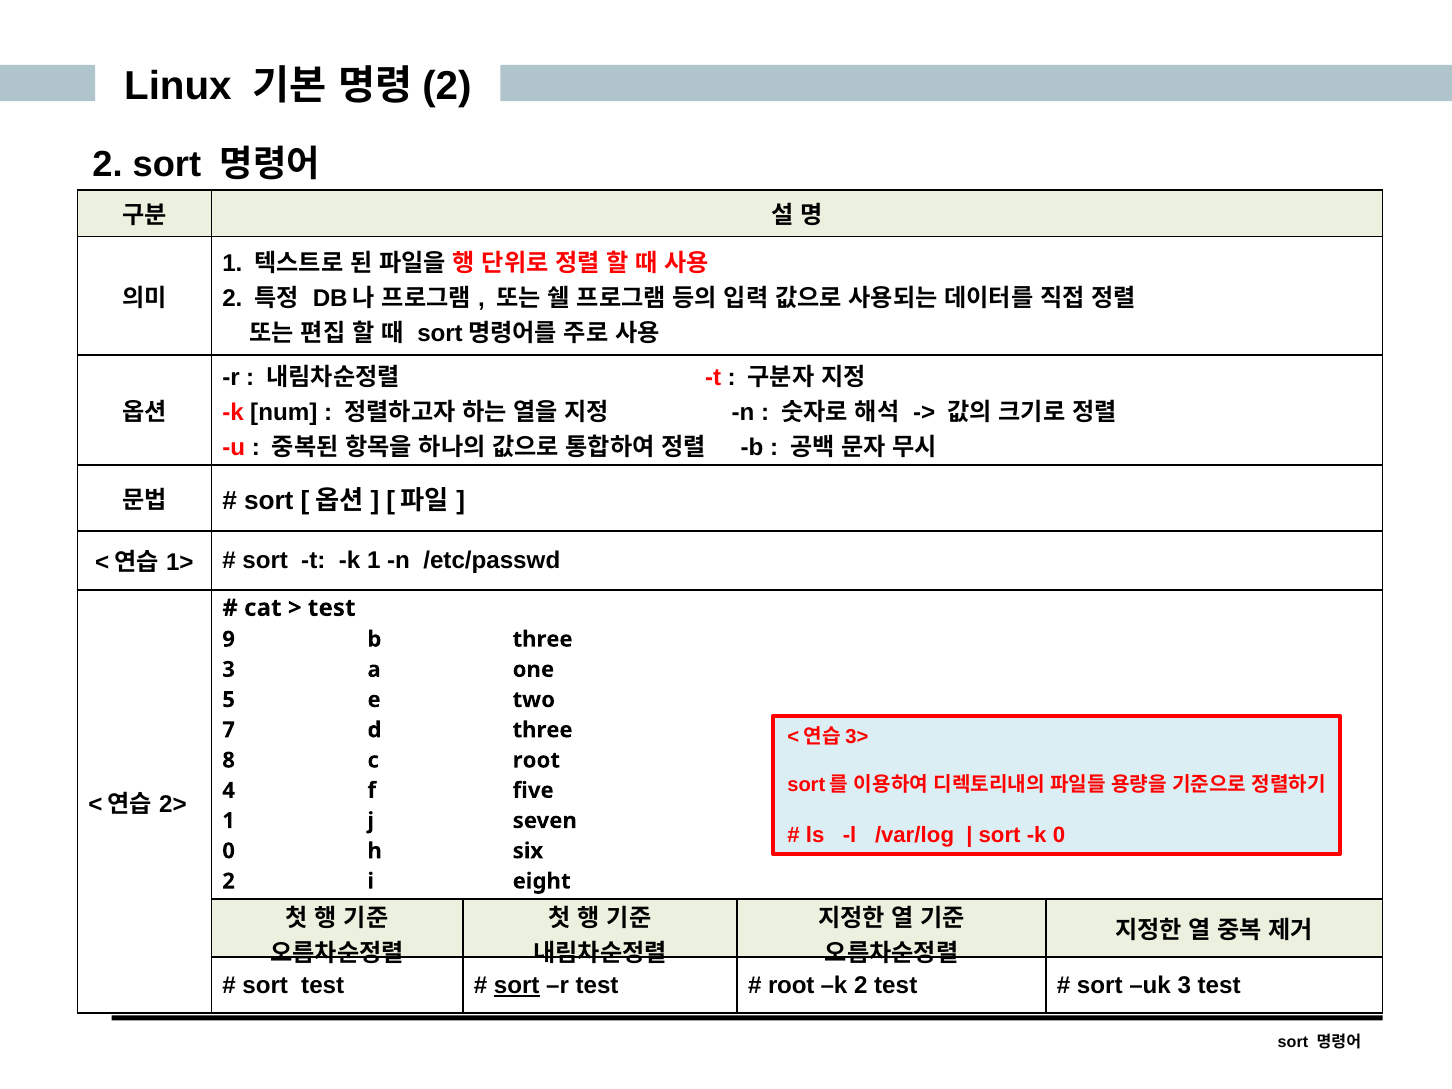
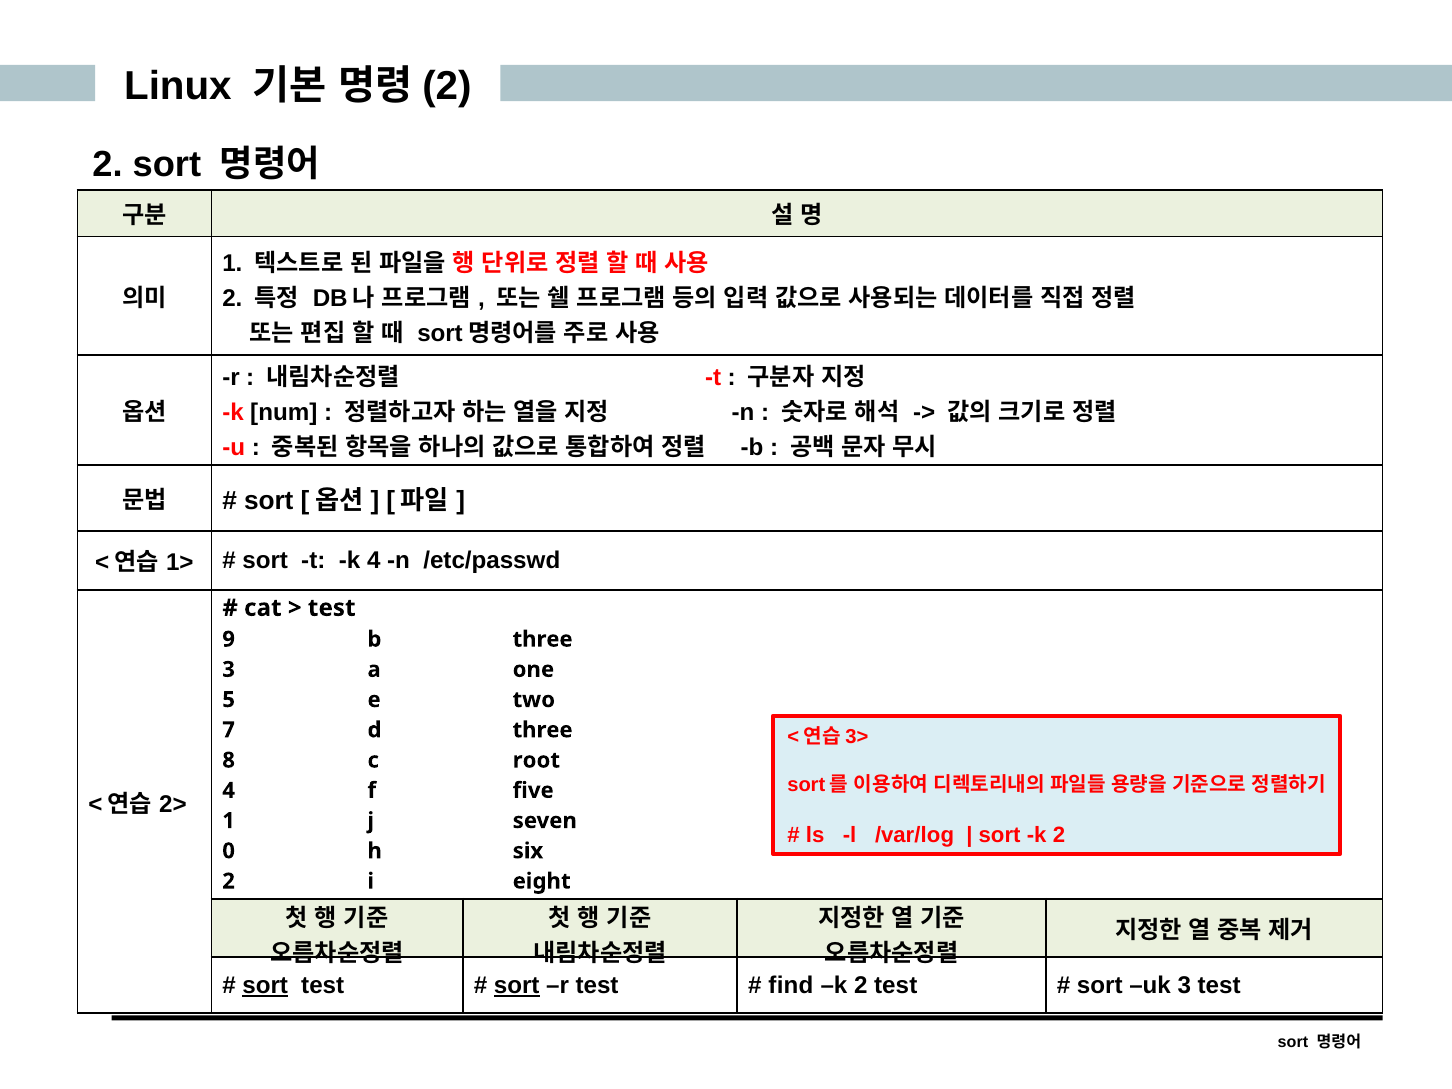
k 1: 1 -> 4 (374, 561)
sort k 0: 0 -> 2 (1059, 835)
sort underline: none -> present (265, 985)
root: root -> find (791, 985)
